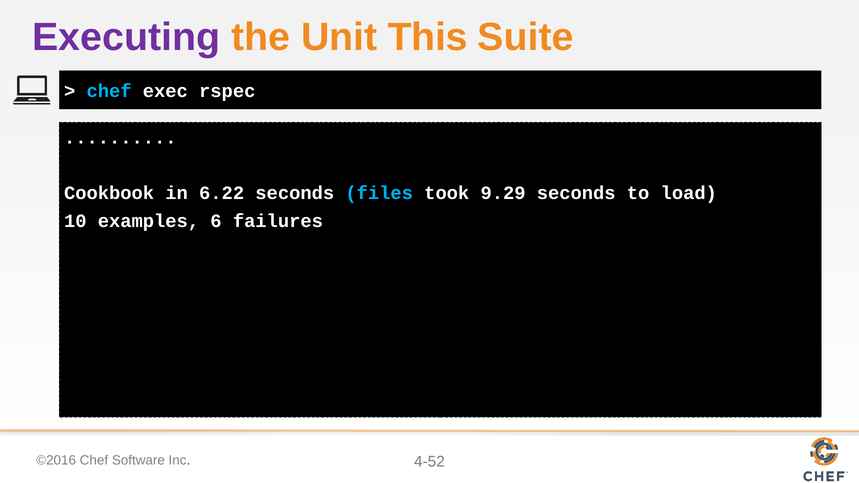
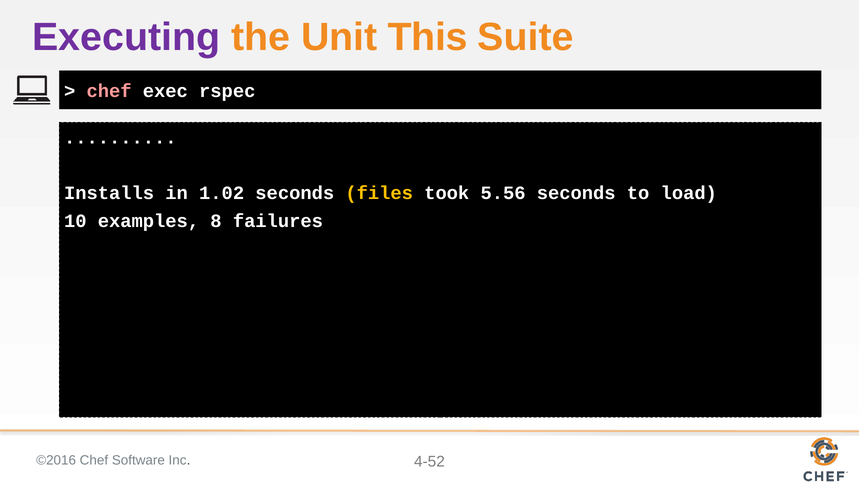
chef colour: light blue -> pink (109, 91)
Cookbook: Cookbook -> Installs (109, 193)
6.22: 6.22 -> 1.02 (222, 193)
files colour: light blue -> yellow (379, 193)
9.29: 9.29 -> 5.56 (503, 193)
6: 6 -> 8 (216, 221)
